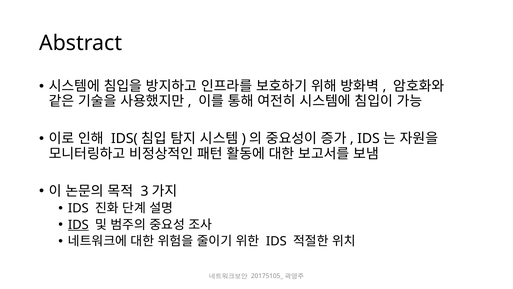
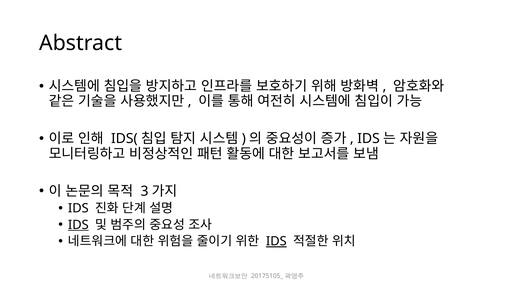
IDS underline: none -> present (276, 241)
